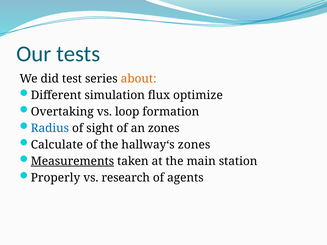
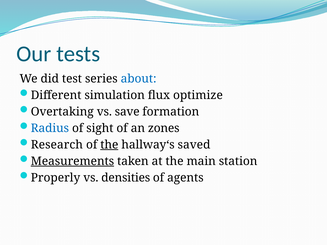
about colour: orange -> blue (139, 79)
loop: loop -> save (127, 112)
Calculate: Calculate -> Research (57, 145)
the underline: none -> present (109, 145)
hallway‘s zones: zones -> saved (194, 145)
research: research -> densities (126, 178)
